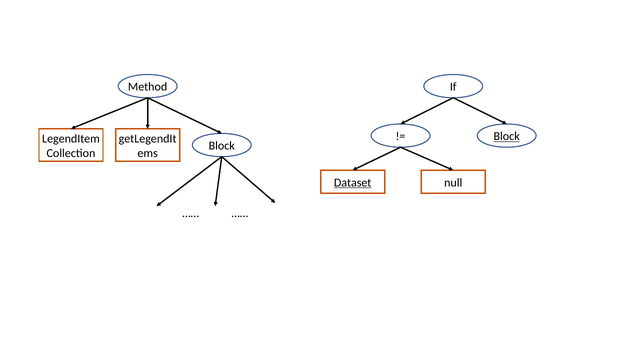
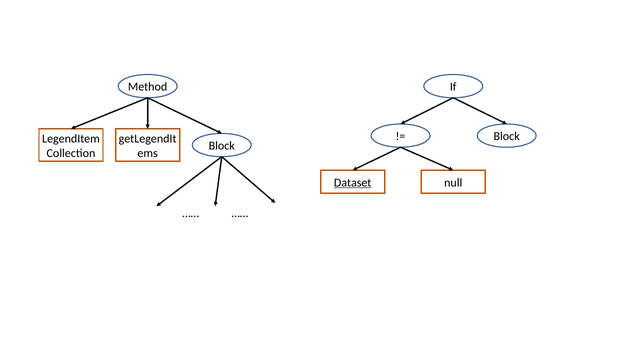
Block underline: present -> none (507, 136)
